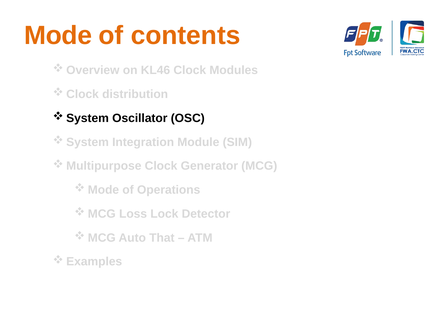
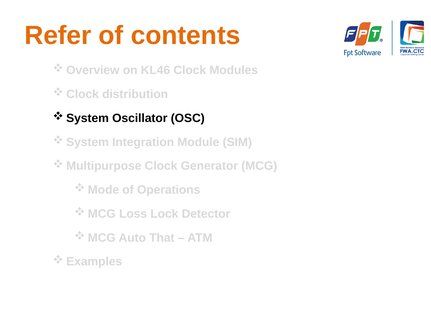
Mode: Mode -> Refer (58, 36)
